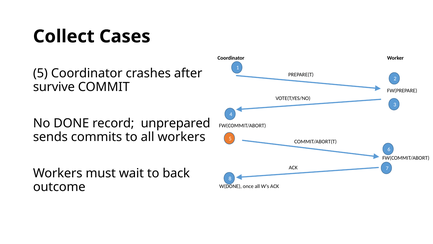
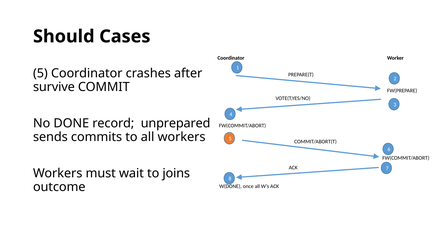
Collect: Collect -> Should (64, 36)
back: back -> joins (176, 173)
